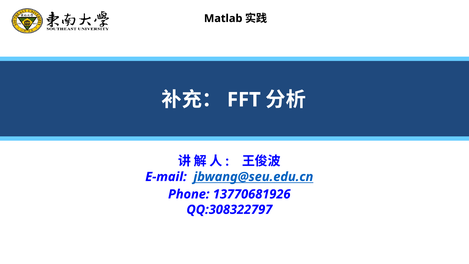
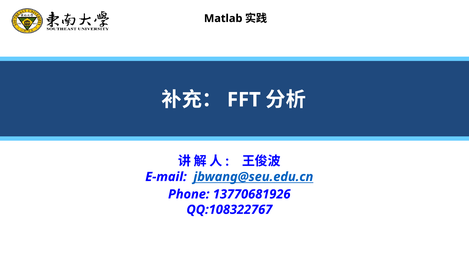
QQ:308322797: QQ:308322797 -> QQ:108322767 (229, 210)
